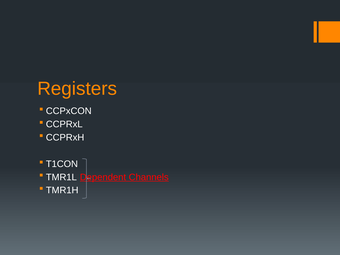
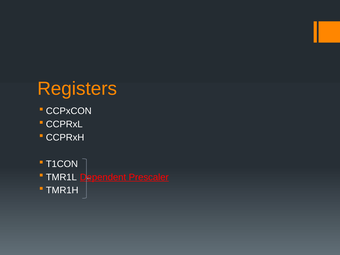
Channels: Channels -> Prescaler (149, 177)
